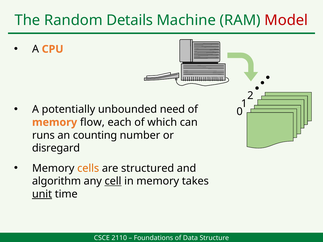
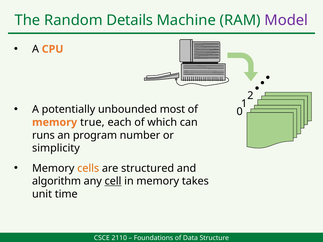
Model colour: red -> purple (286, 20)
need: need -> most (172, 110)
flow: flow -> true (92, 122)
counting: counting -> program (95, 135)
disregard: disregard -> simplicity (56, 148)
unit underline: present -> none (42, 194)
